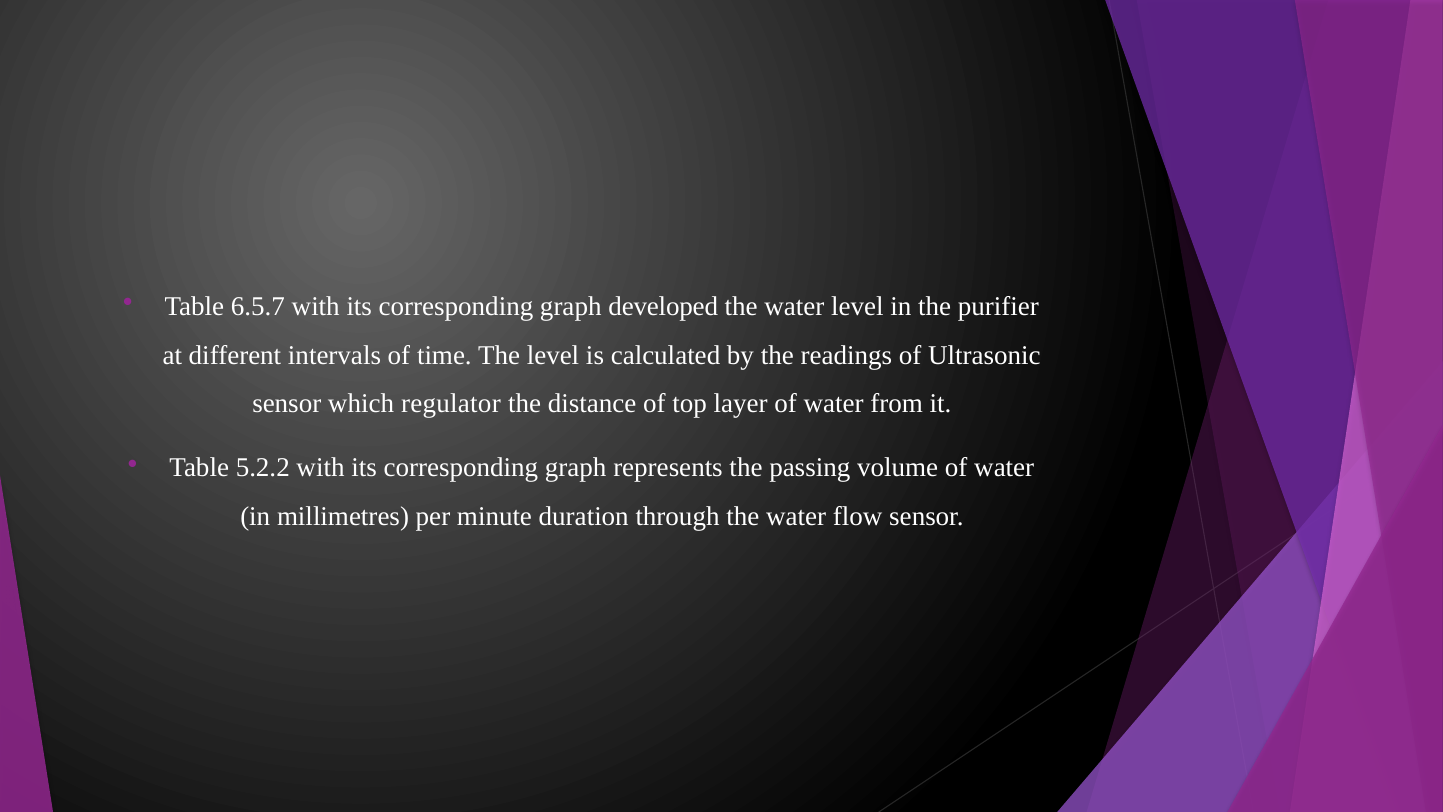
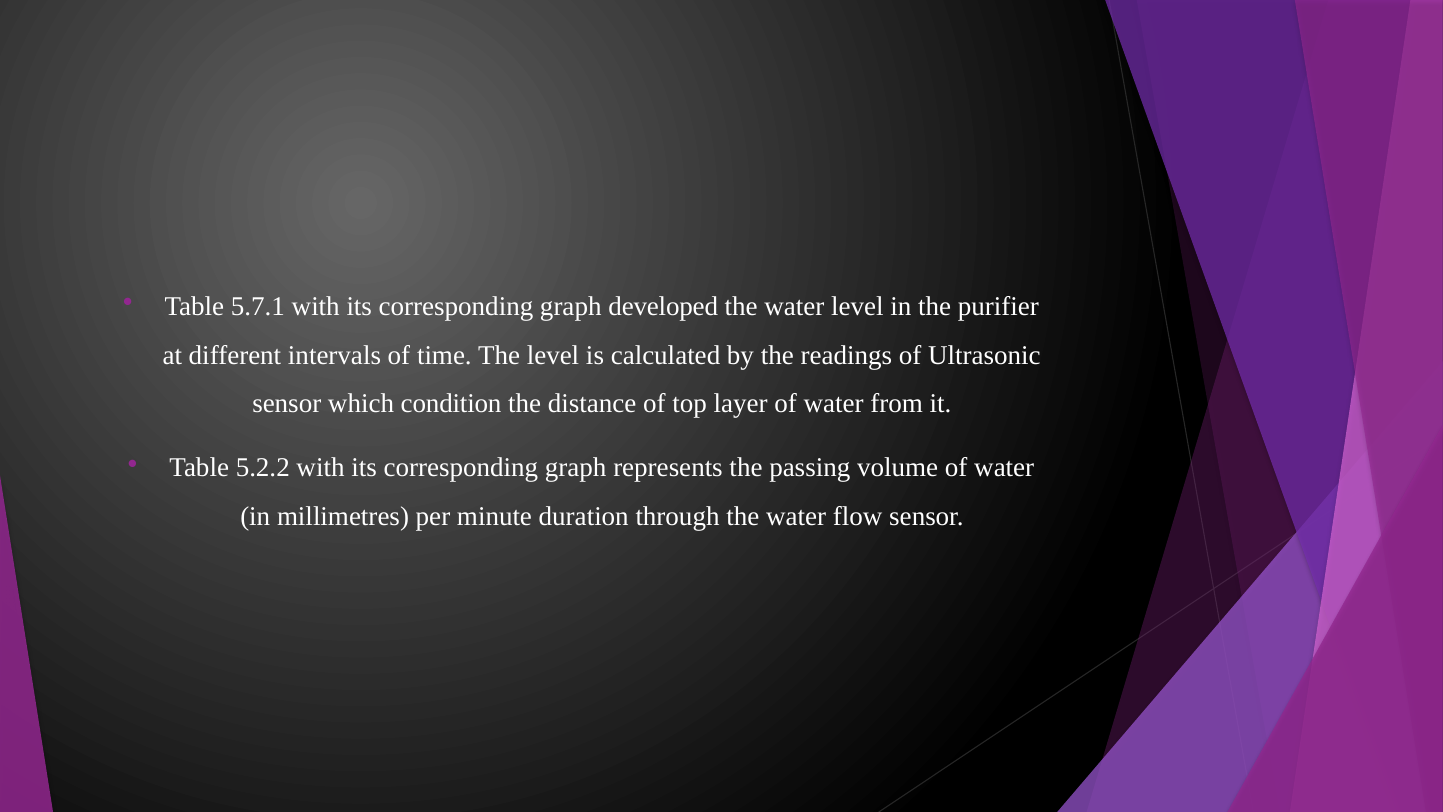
6.5.7: 6.5.7 -> 5.7.1 (258, 306)
regulator: regulator -> condition (451, 404)
